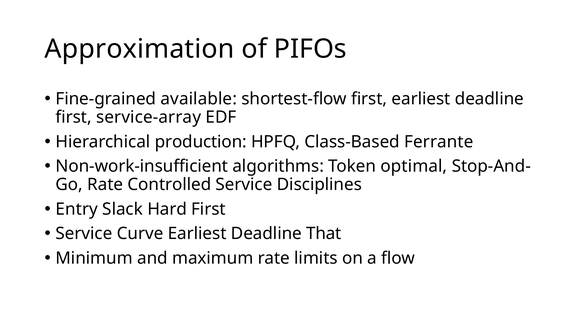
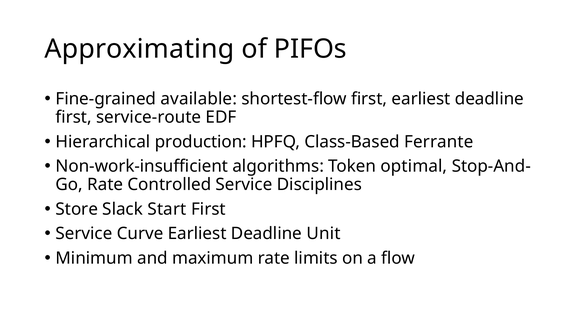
Approximation: Approximation -> Approximating (139, 49)
service-array: service-array -> service-route (149, 117)
Entry: Entry -> Store (77, 209)
Hard: Hard -> Start (167, 209)
That: That -> Unit (324, 234)
